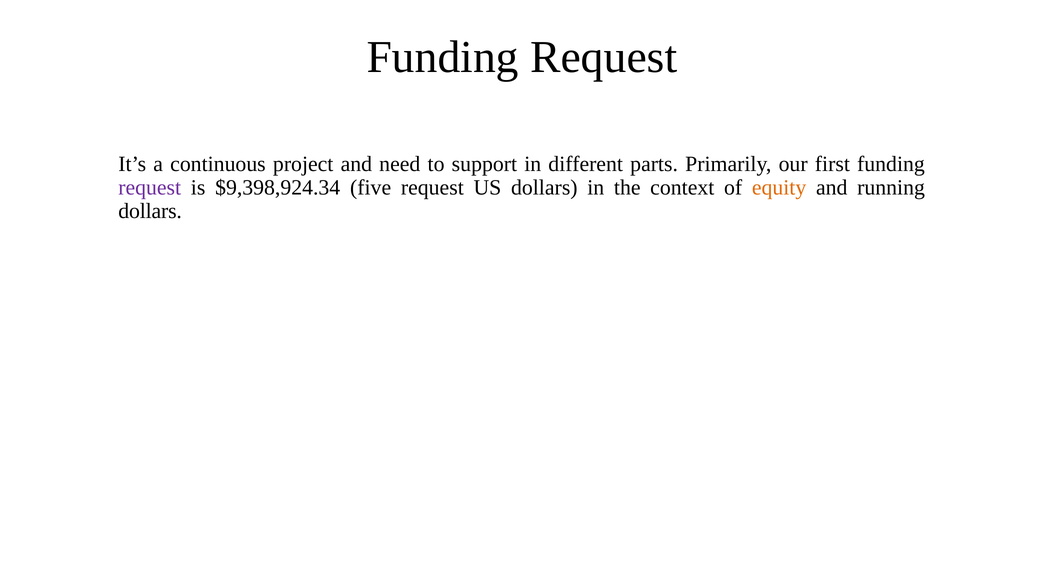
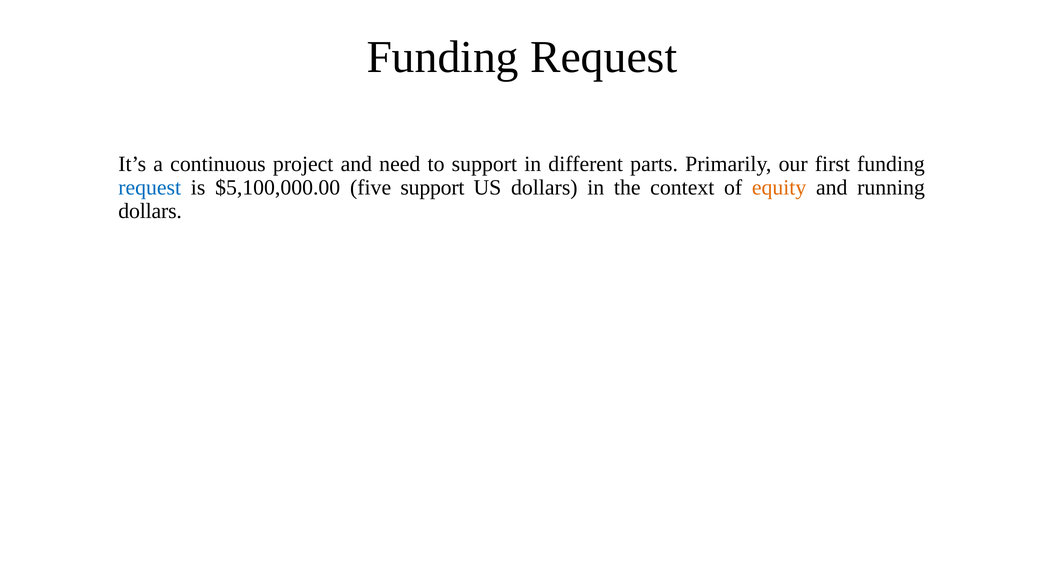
request colour: purple -> blue (150, 188)
$9,398,924.34: $9,398,924.34 -> $5,100,000.00 (278, 188)
five request: request -> support (432, 188)
